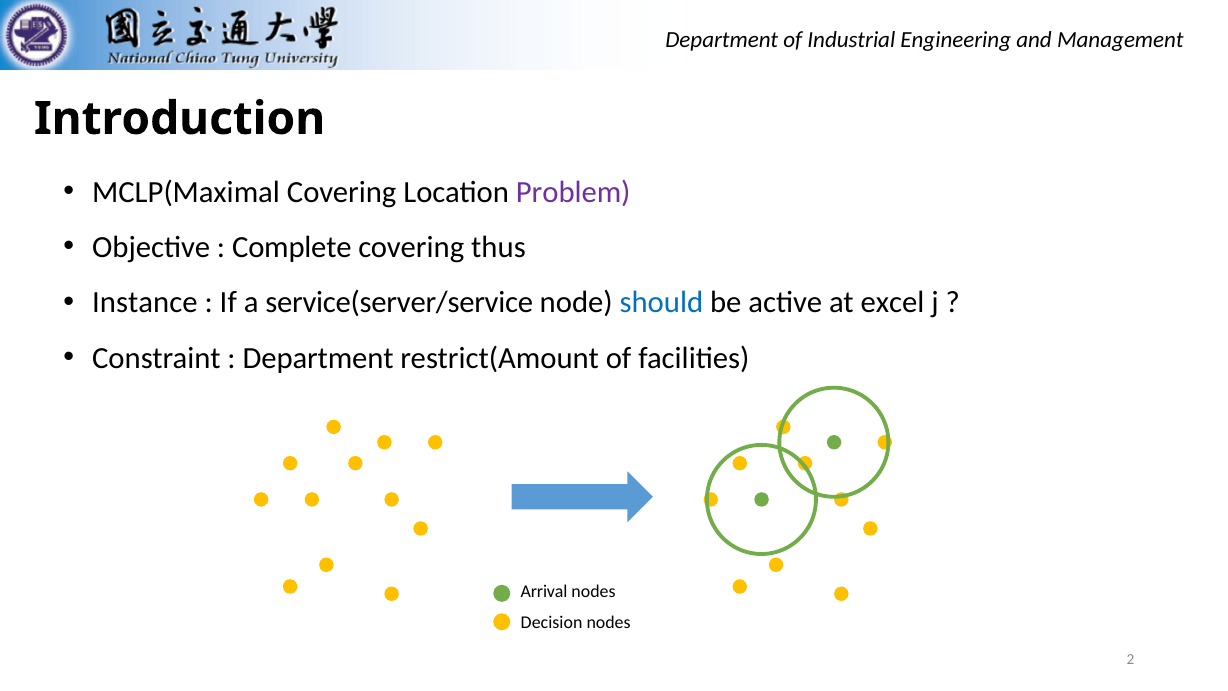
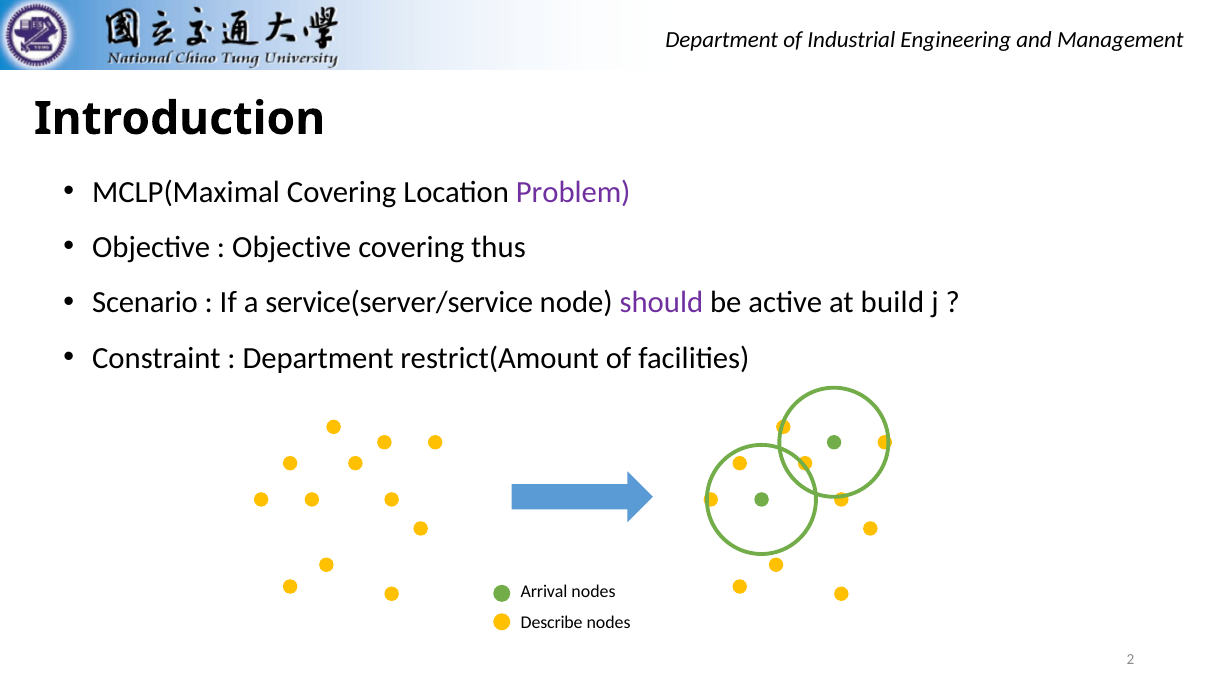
Complete: Complete -> Objective (292, 247)
Instance: Instance -> Scenario (145, 302)
should colour: blue -> purple (661, 302)
excel: excel -> build (892, 302)
Decision: Decision -> Describe (552, 623)
